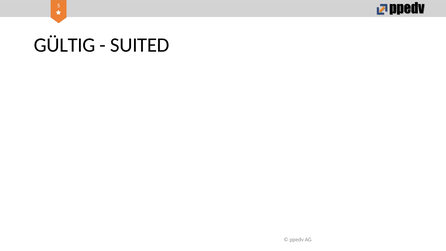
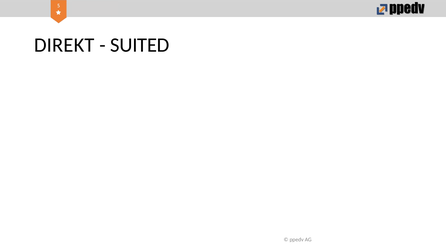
GÜLTIG: GÜLTIG -> DIREKT (64, 45)
